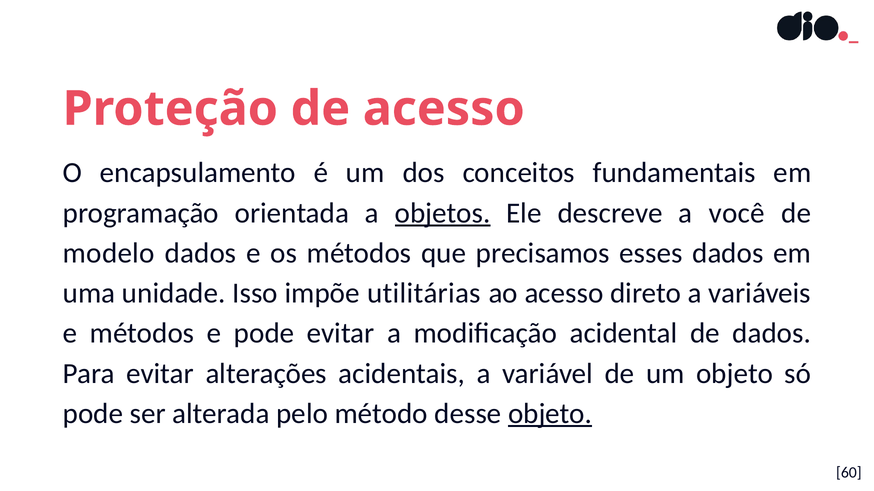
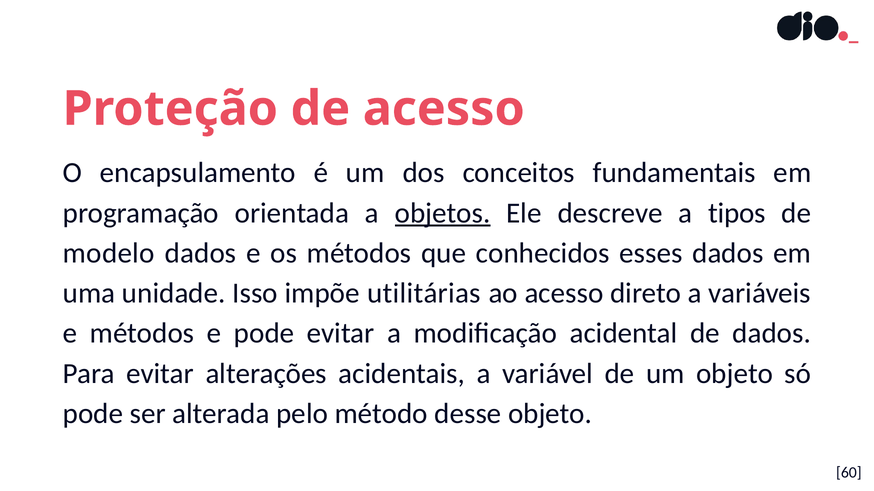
você: você -> tipos (737, 213)
precisamos: precisamos -> conhecidos (543, 253)
objeto underline: present -> none (550, 414)
